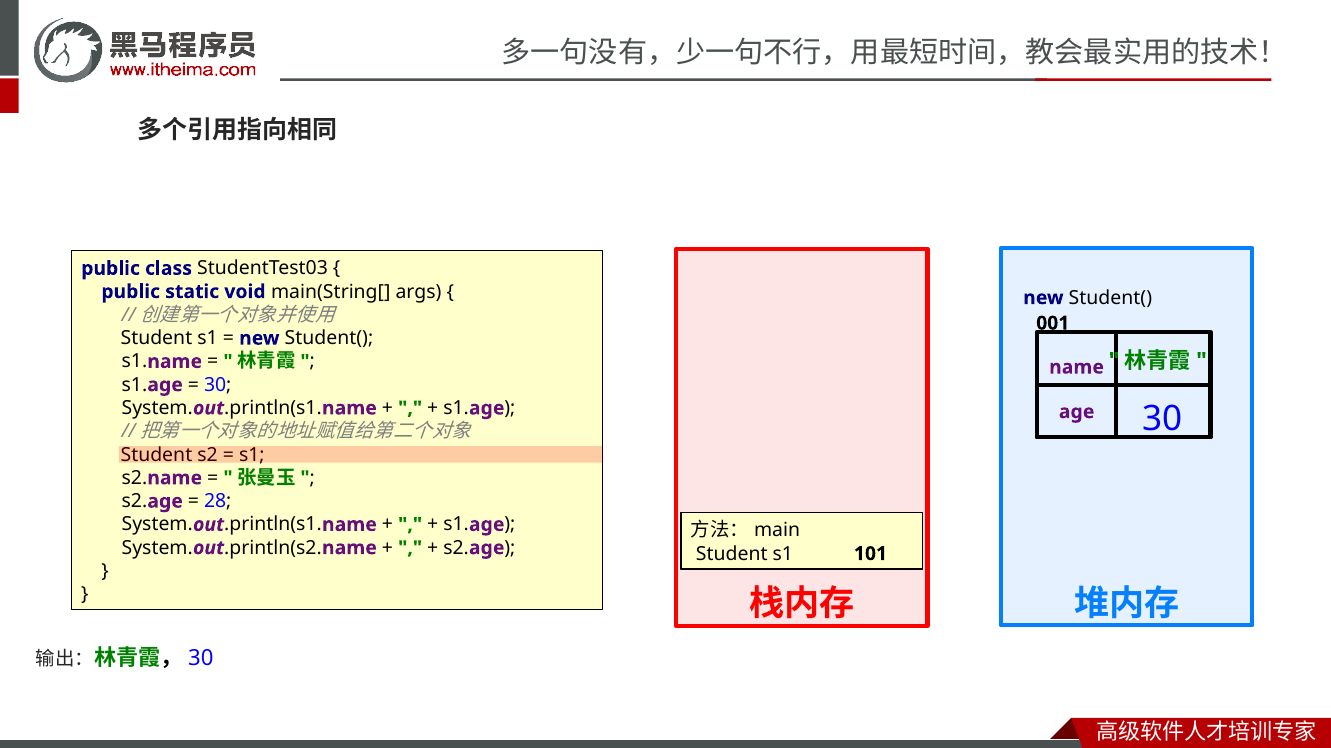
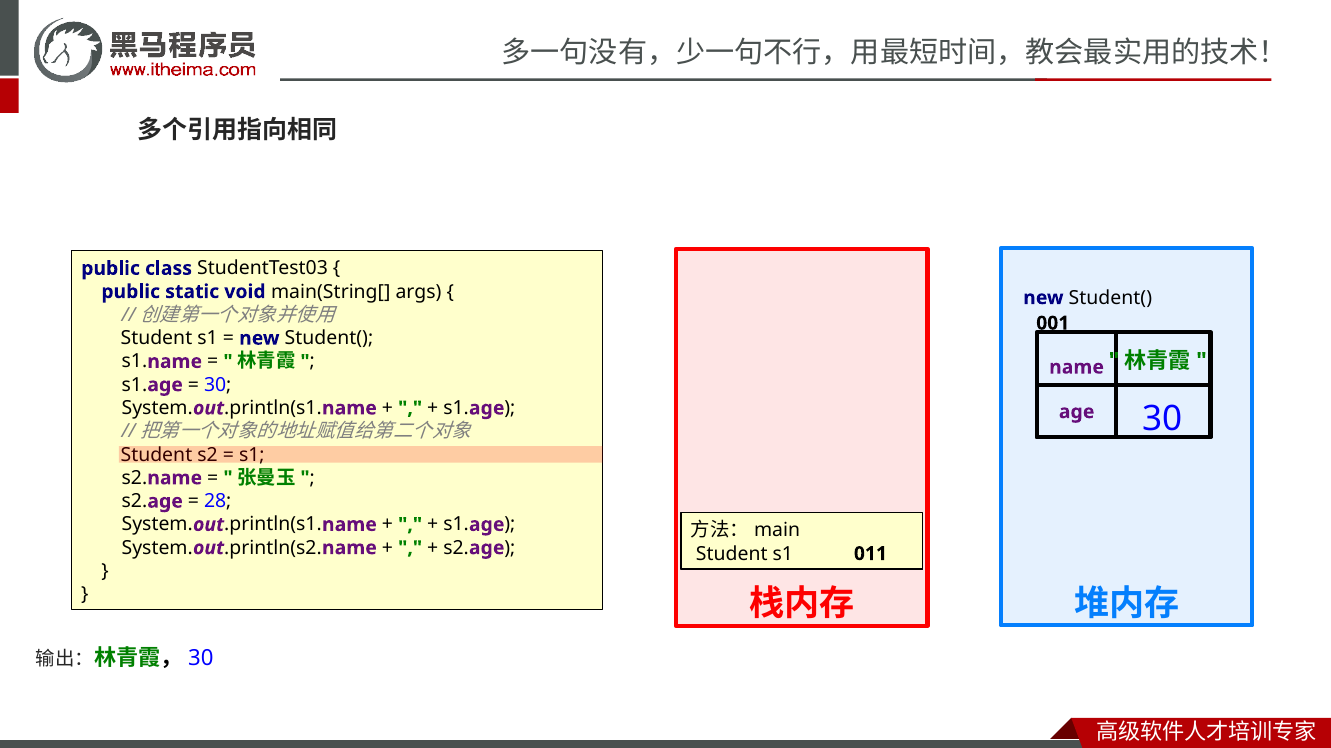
101: 101 -> 011 (870, 554)
